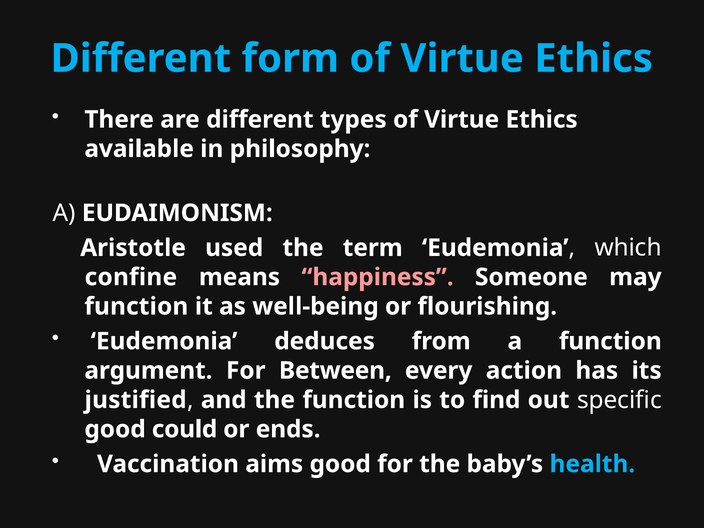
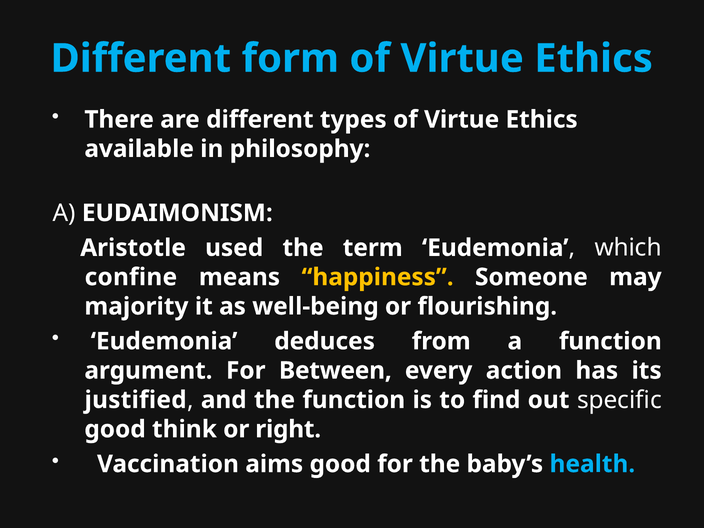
happiness colour: pink -> yellow (378, 277)
function: function -> majority (136, 306)
could: could -> think (184, 429)
ends: ends -> right (288, 429)
